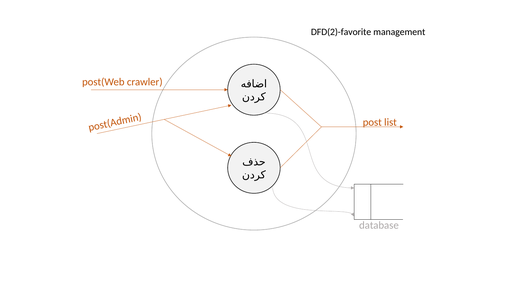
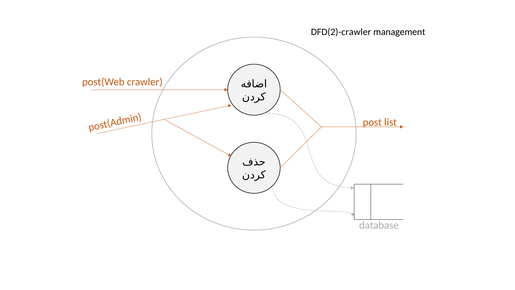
DFD(2)-favorite: DFD(2)-favorite -> DFD(2)-crawler (341, 32)
